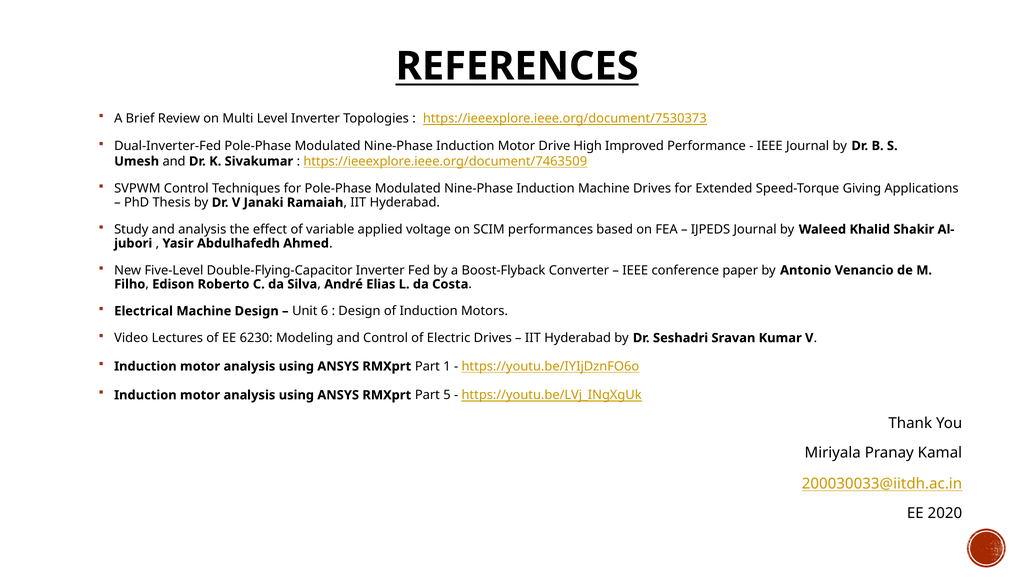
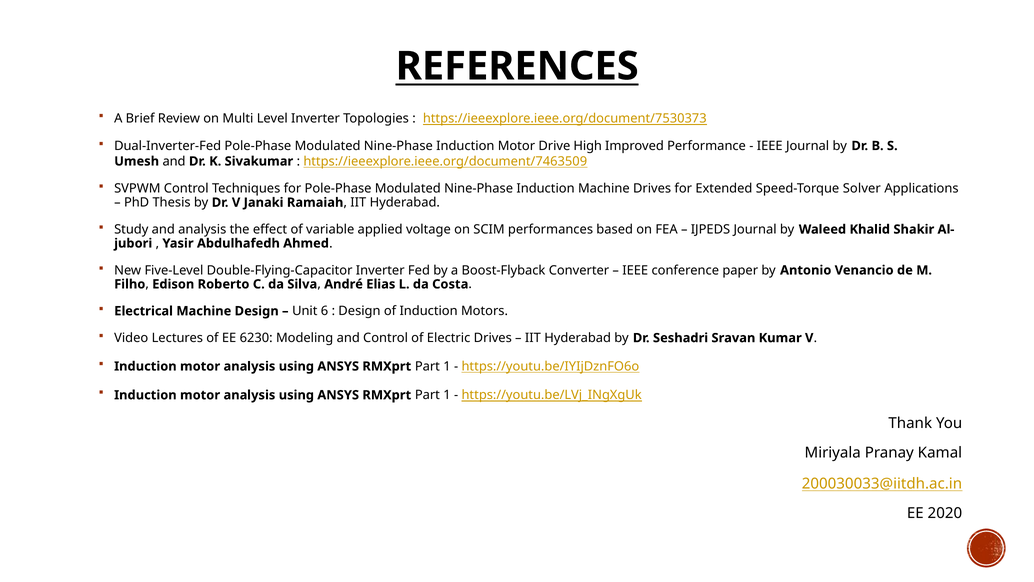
Giving: Giving -> Solver (862, 188)
5: 5 -> 1 (447, 395)
